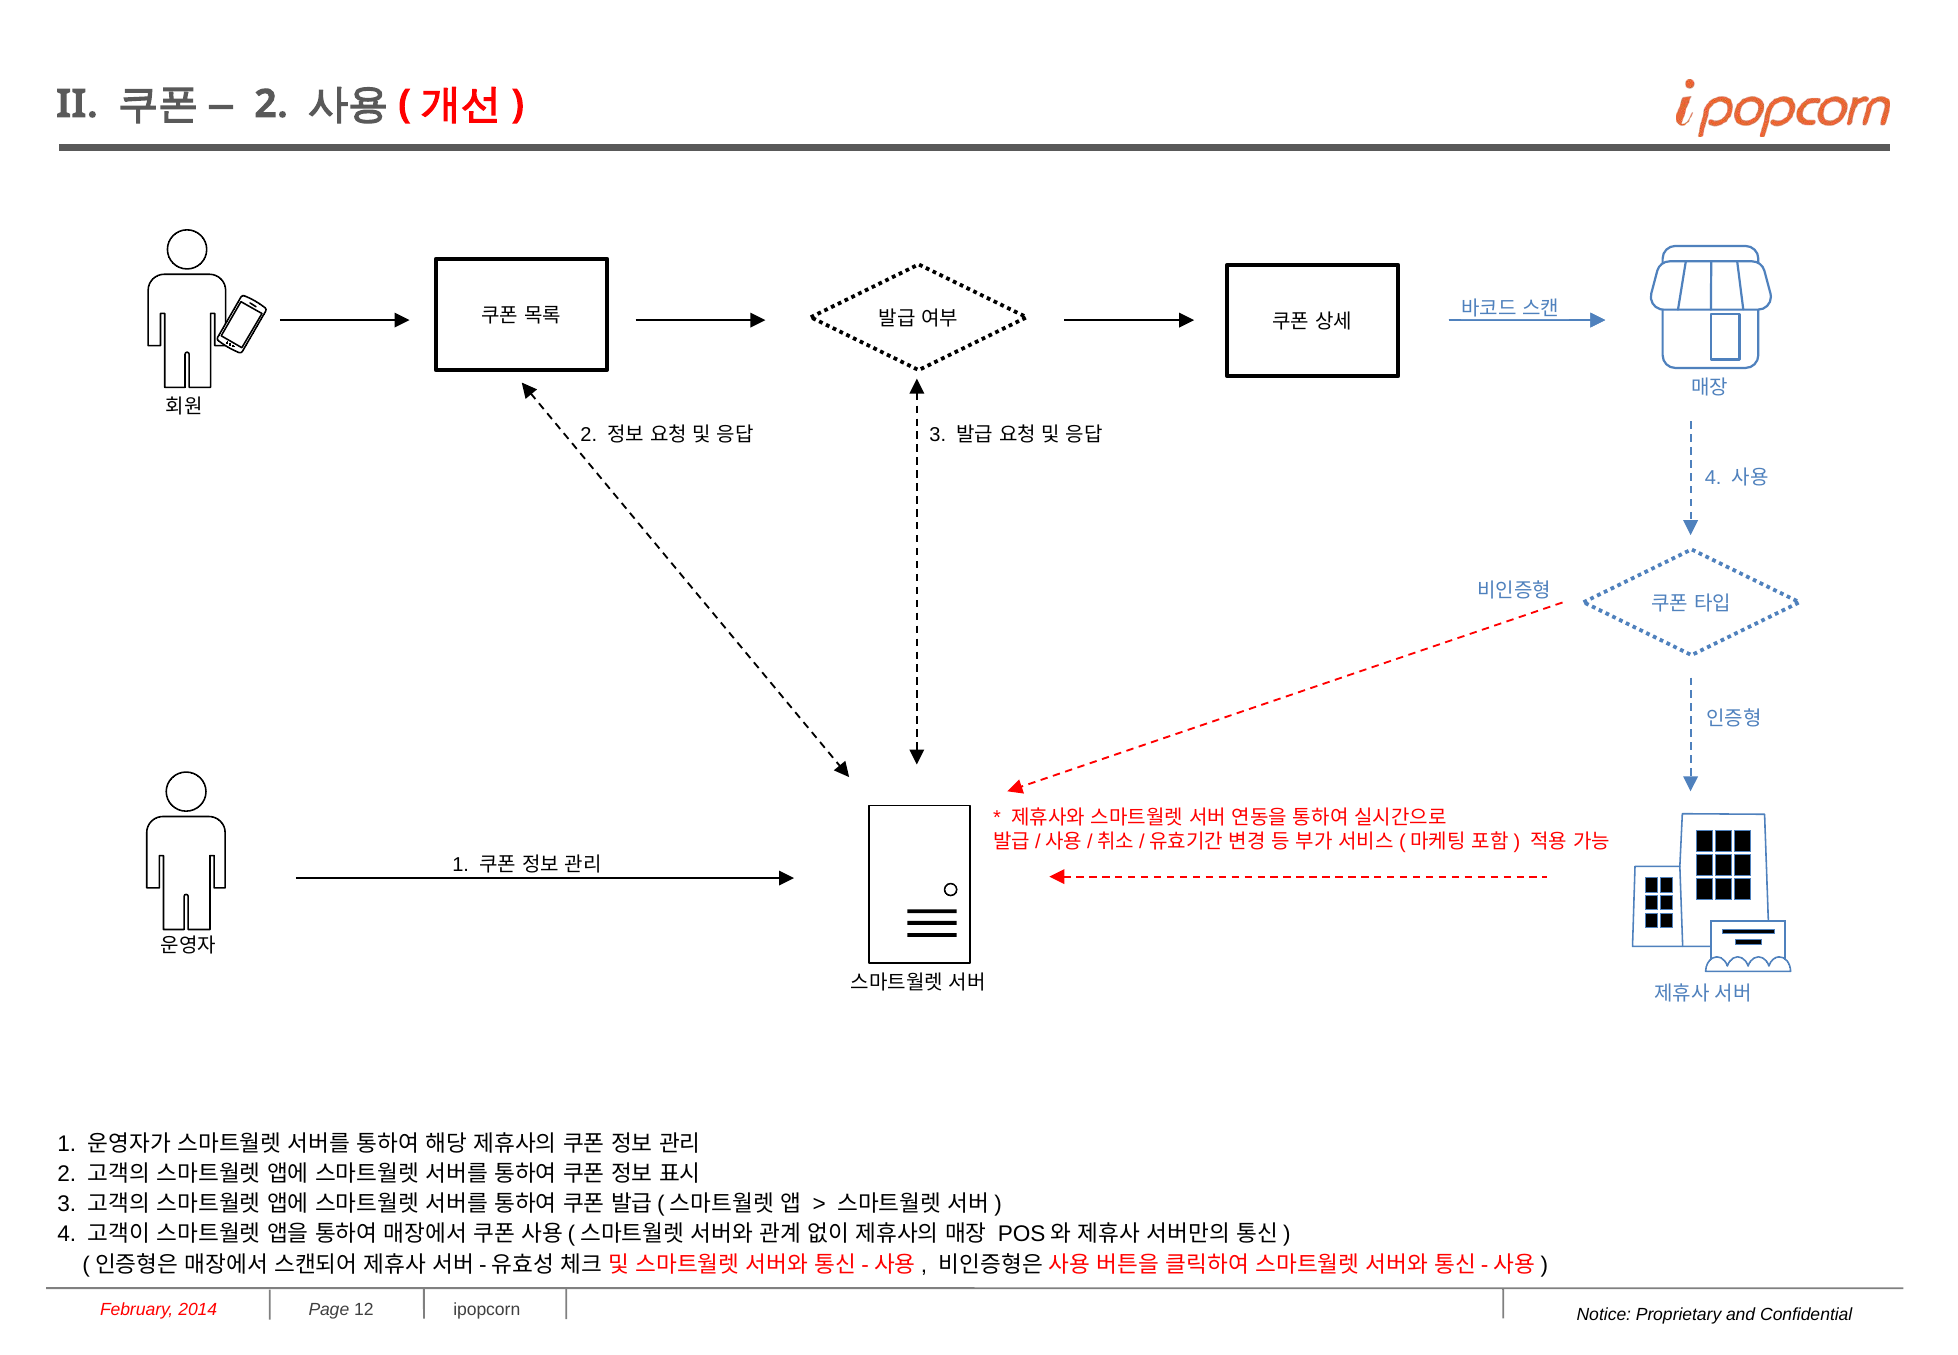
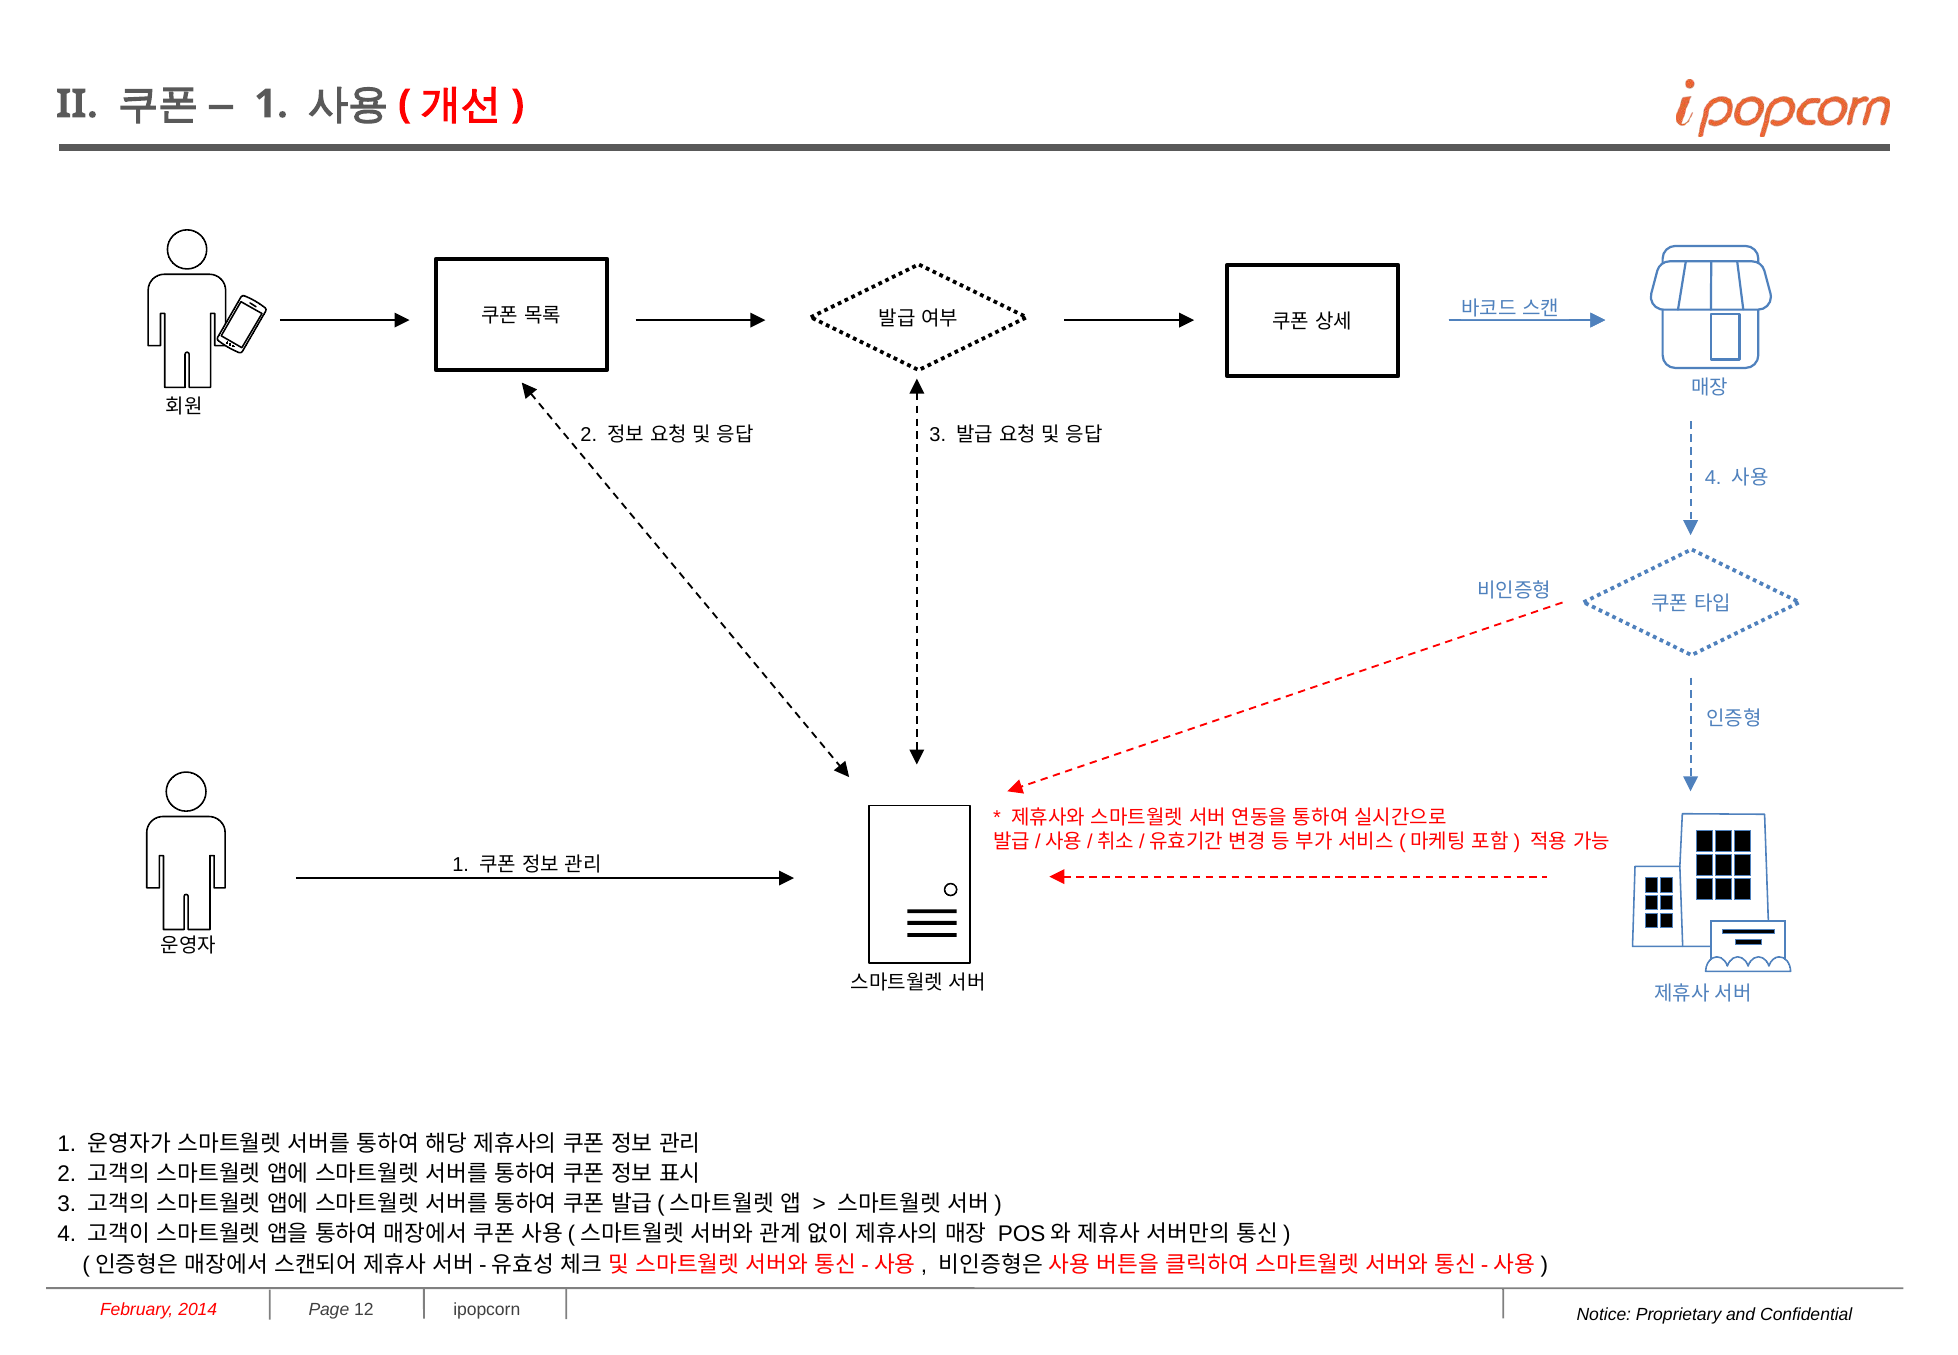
2: 2 -> 1 (271, 104)
